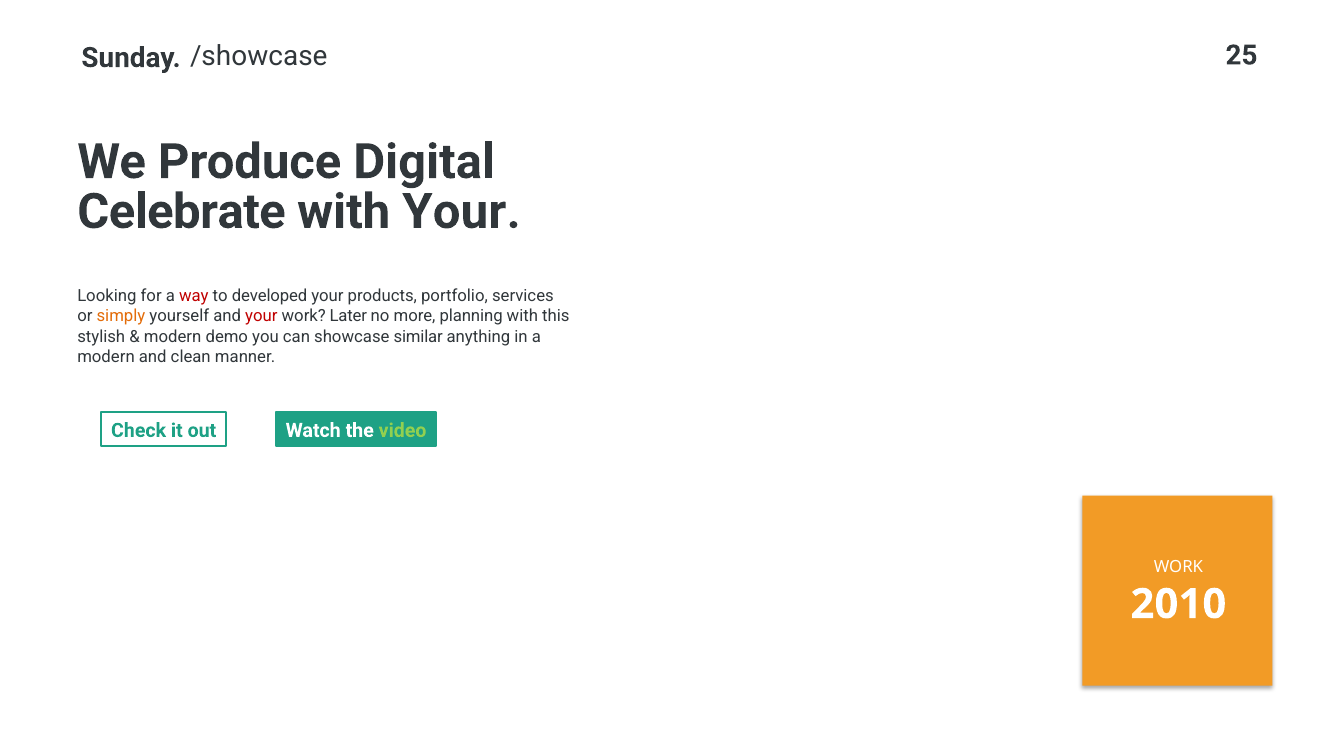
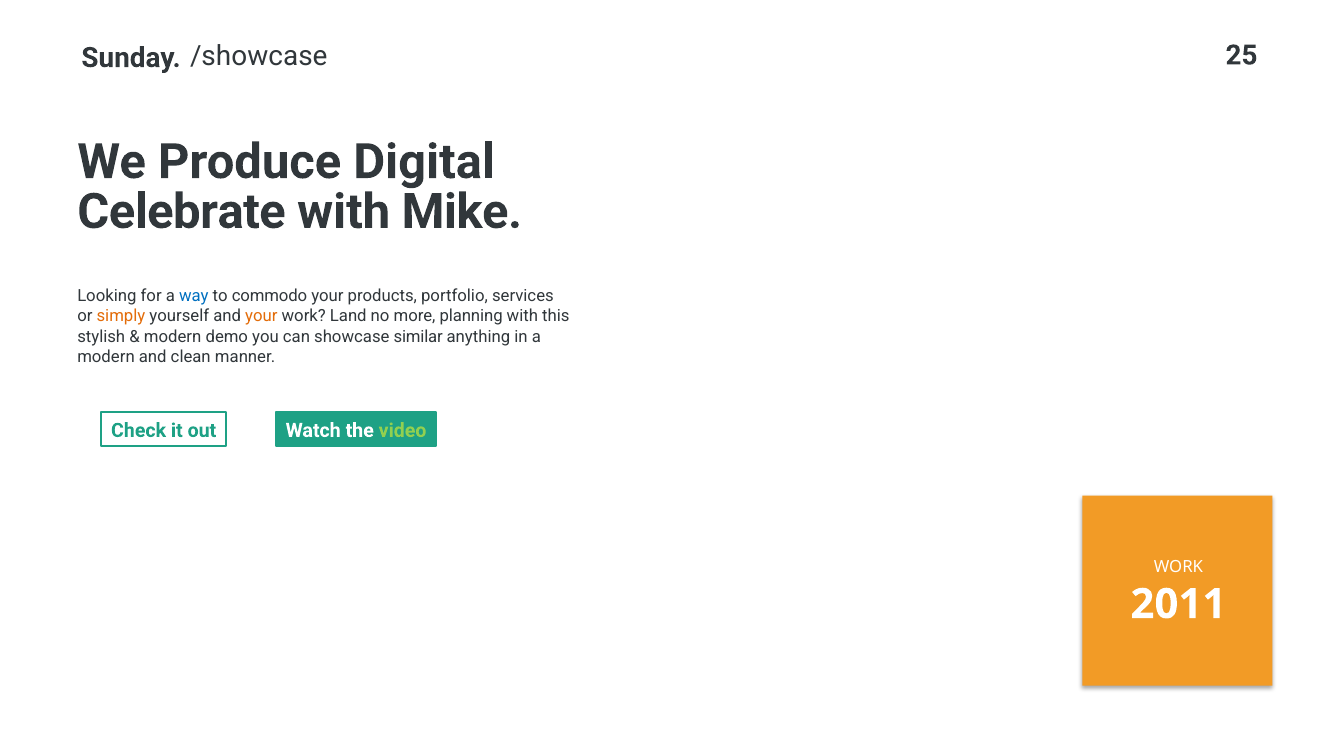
with Your: Your -> Mike (462, 212)
way colour: red -> blue (194, 296)
developed: developed -> commodo (270, 296)
your colour: red -> orange (261, 317)
Later: Later -> Land (348, 317)
2010: 2010 -> 2011 (1178, 604)
